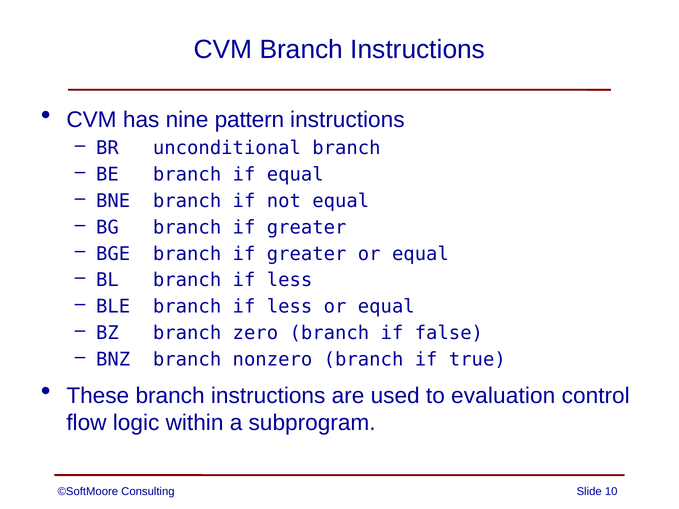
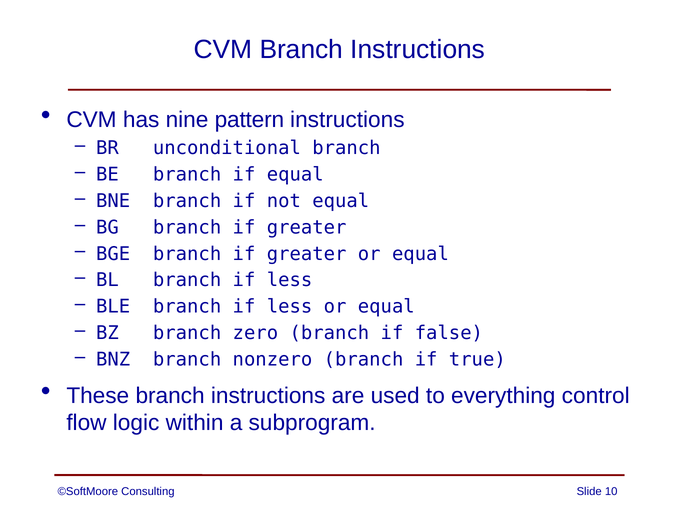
evaluation: evaluation -> everything (503, 396)
